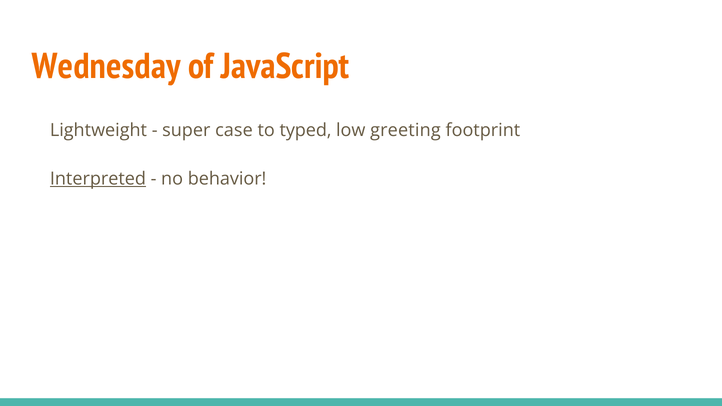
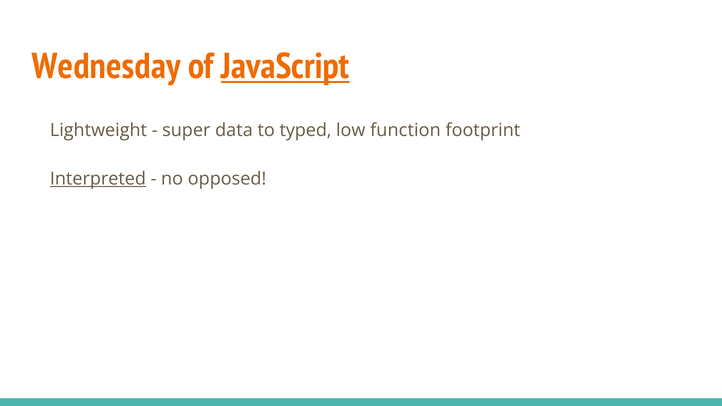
JavaScript underline: none -> present (285, 67)
case: case -> data (234, 130)
greeting: greeting -> function (405, 130)
behavior: behavior -> opposed (227, 179)
